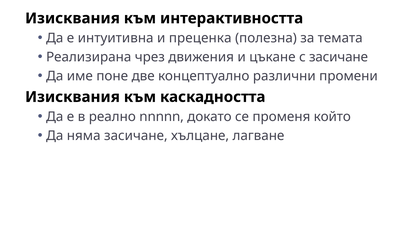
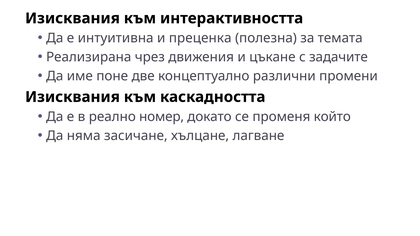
с засичане: засичане -> задачите (338, 57)
nnnnn: nnnnn -> номер (162, 117)
